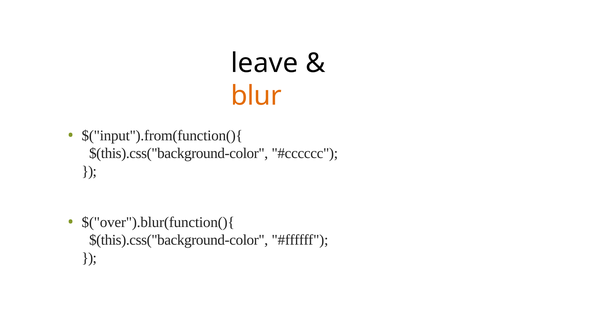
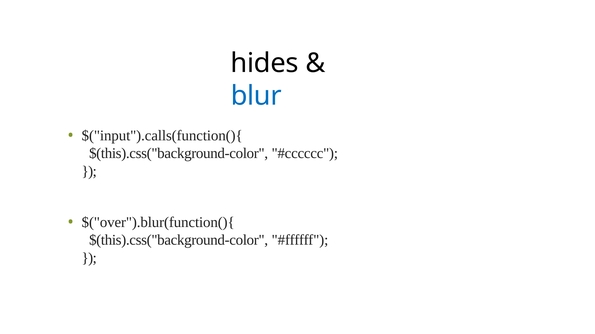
leave: leave -> hides (265, 63)
blur colour: orange -> blue (256, 96)
$("input").from(function(){: $("input").from(function(){ -> $("input").calls(function(){ (162, 136)
